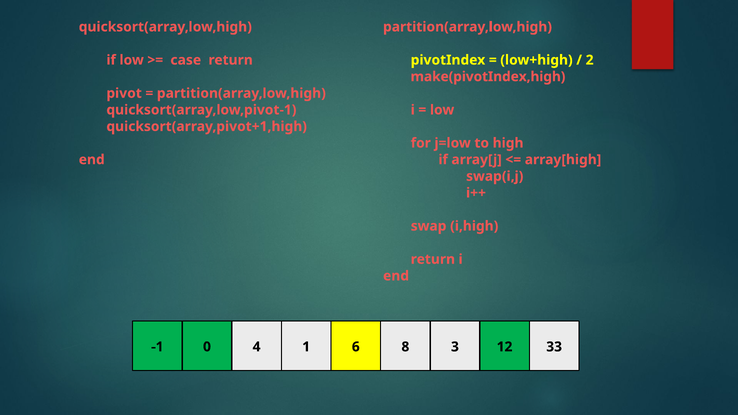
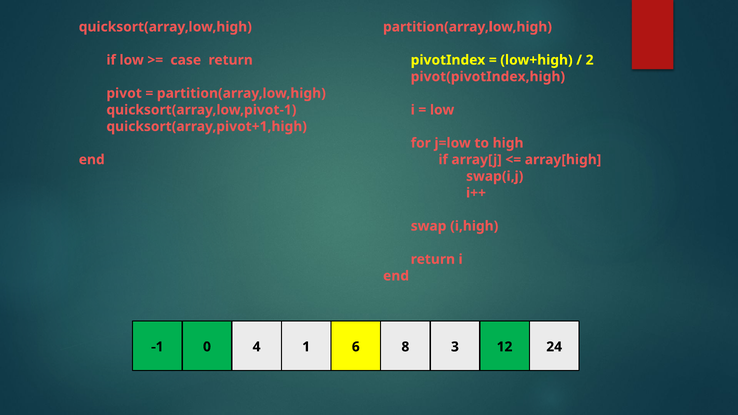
make(pivotIndex,high: make(pivotIndex,high -> pivot(pivotIndex,high (488, 77)
33: 33 -> 24 (554, 347)
